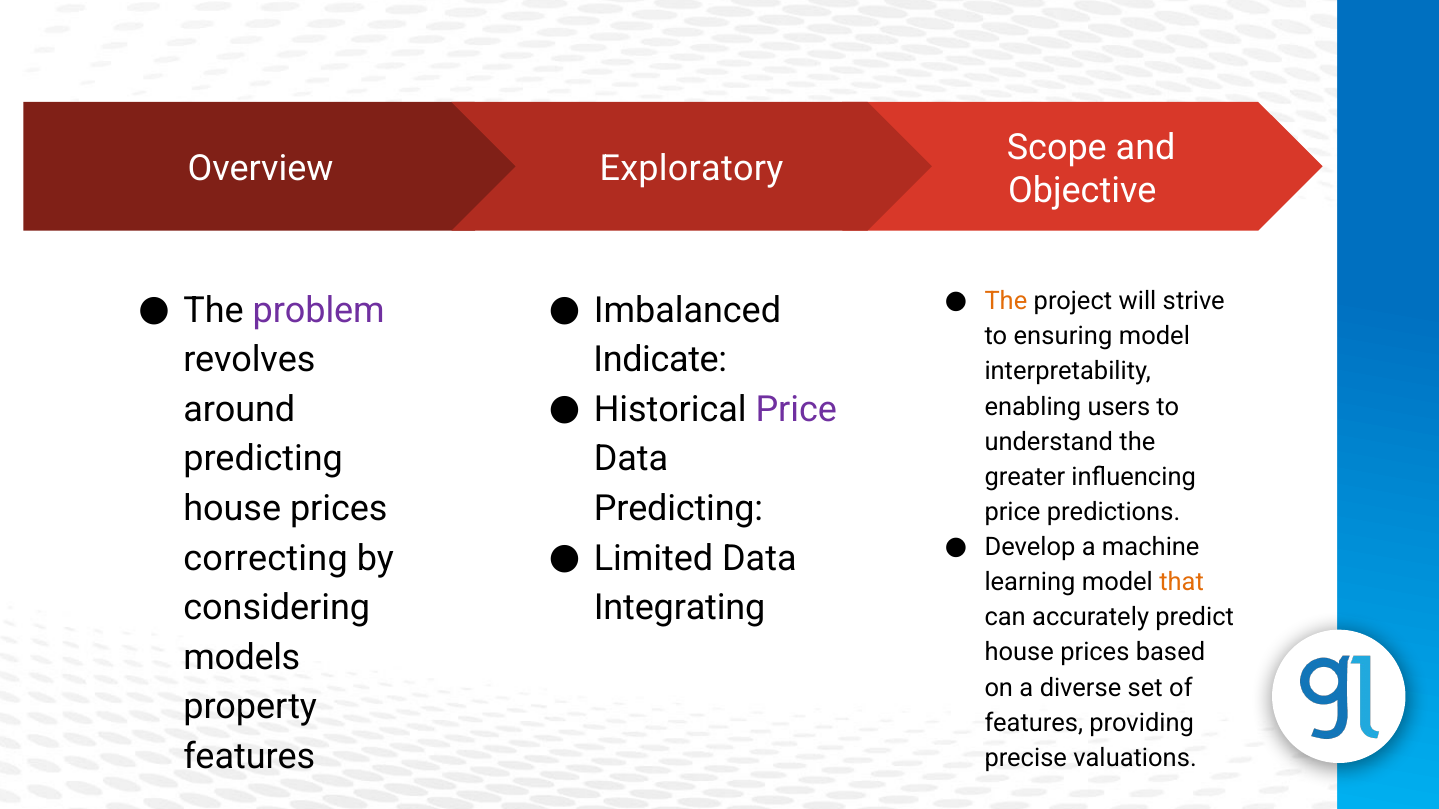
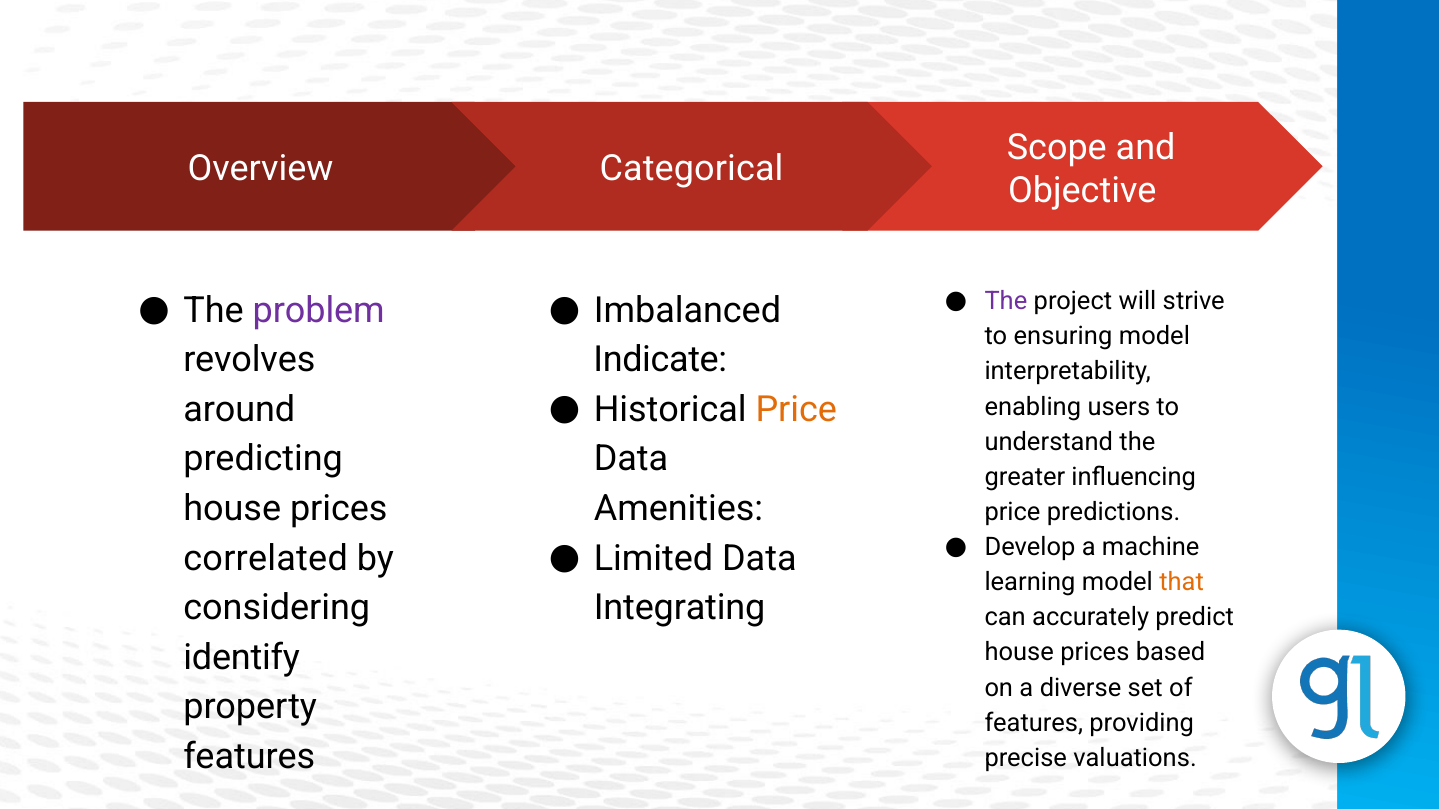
Exploratory: Exploratory -> Categorical (692, 169)
The colour: orange -> purple (1006, 301)
Price colour: purple -> orange (796, 410)
Predicting: Predicting -> Amenities (678, 509)
correcting: correcting -> correlated (266, 559)
models: models -> identify (242, 658)
